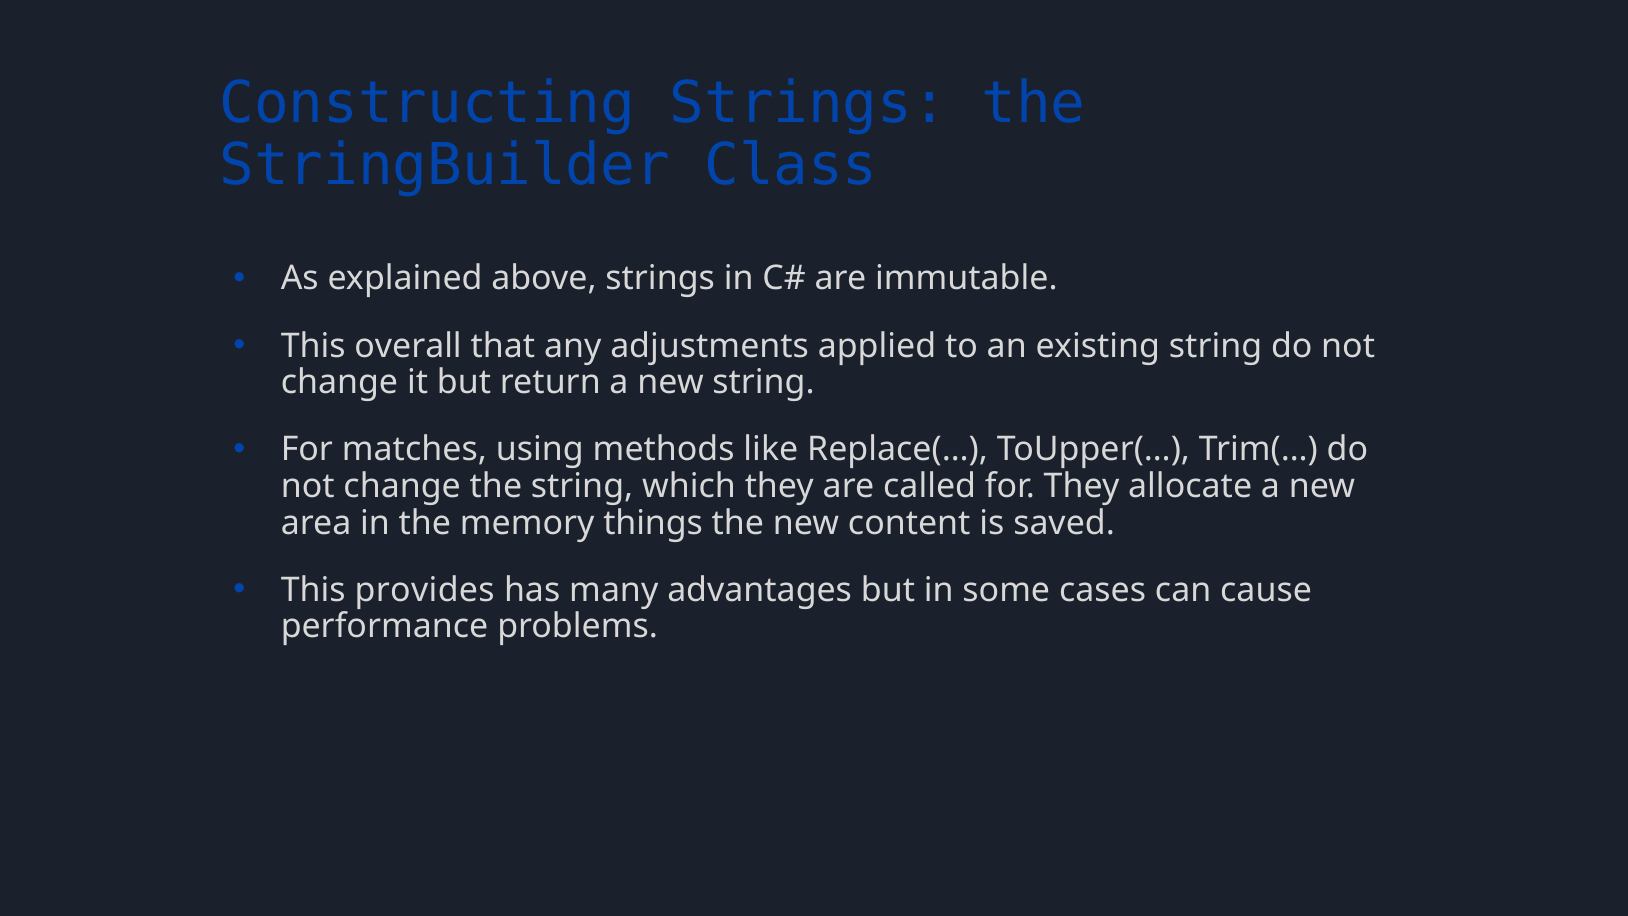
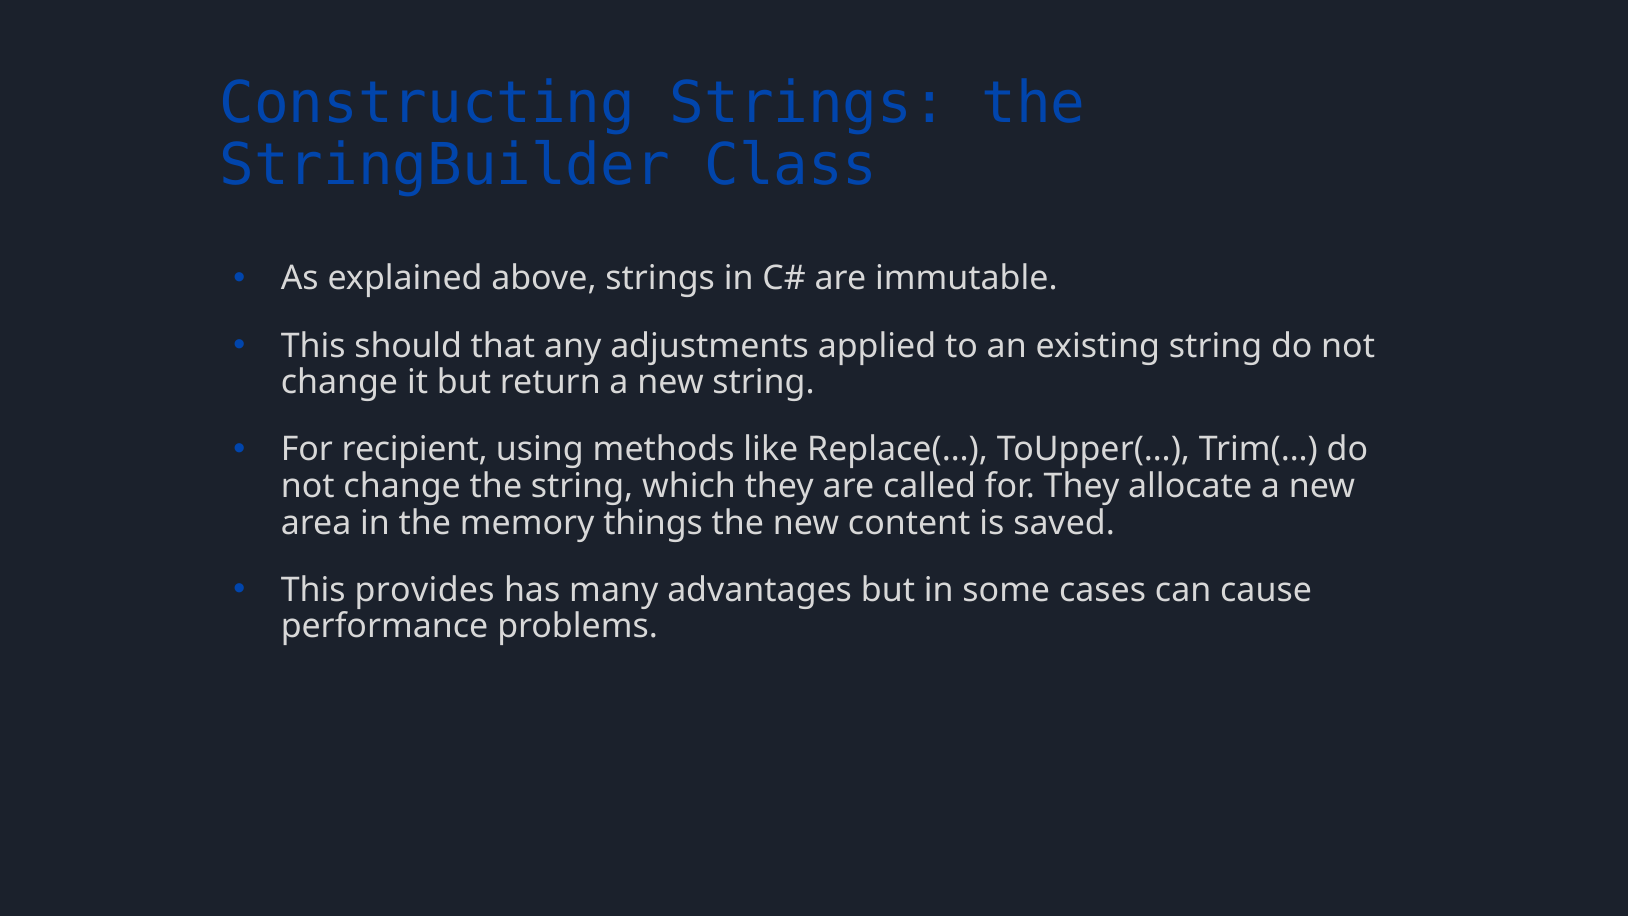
overall: overall -> should (408, 346)
matches: matches -> recipient (415, 450)
